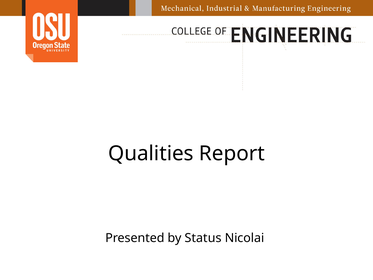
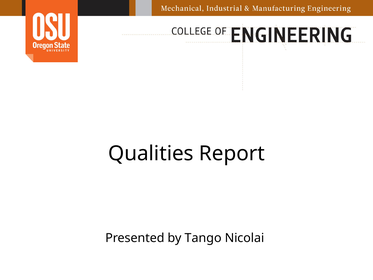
Status: Status -> Tango (203, 238)
